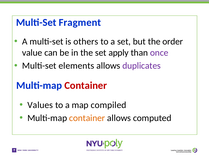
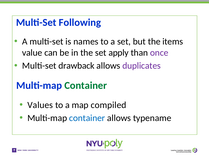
Fragment: Fragment -> Following (80, 22)
others: others -> names (86, 41)
order: order -> items (173, 41)
elements: elements -> drawback (76, 66)
Container colour: red -> green (86, 85)
container colour: orange -> blue (87, 118)
computed: computed -> typename (152, 118)
